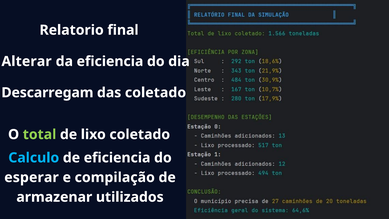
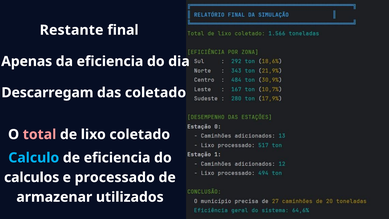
Relatorio: Relatorio -> Restante (72, 30)
Alterar: Alterar -> Apenas (27, 61)
total colour: light green -> pink (40, 134)
esperar: esperar -> calculos (32, 177)
compilação: compilação -> processado (115, 177)
